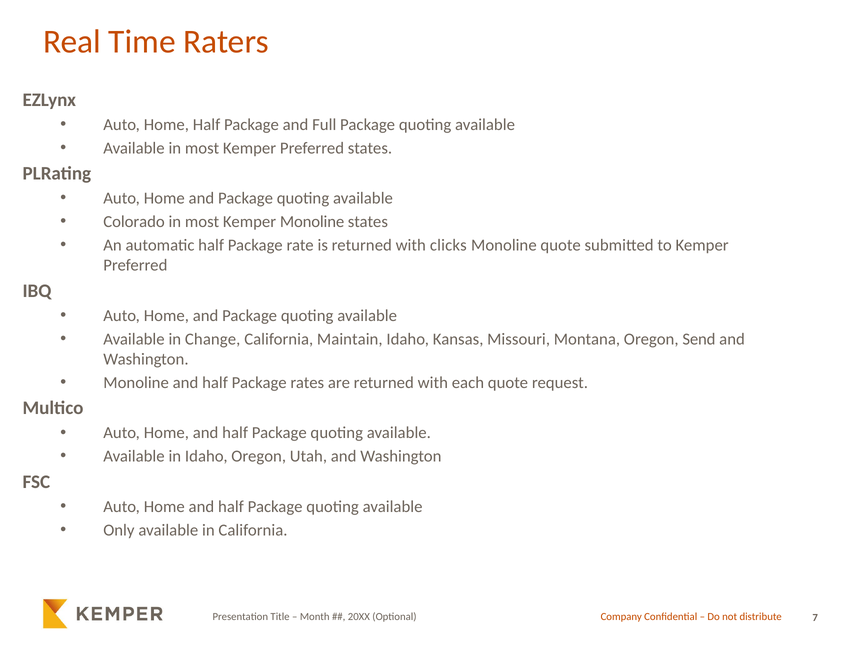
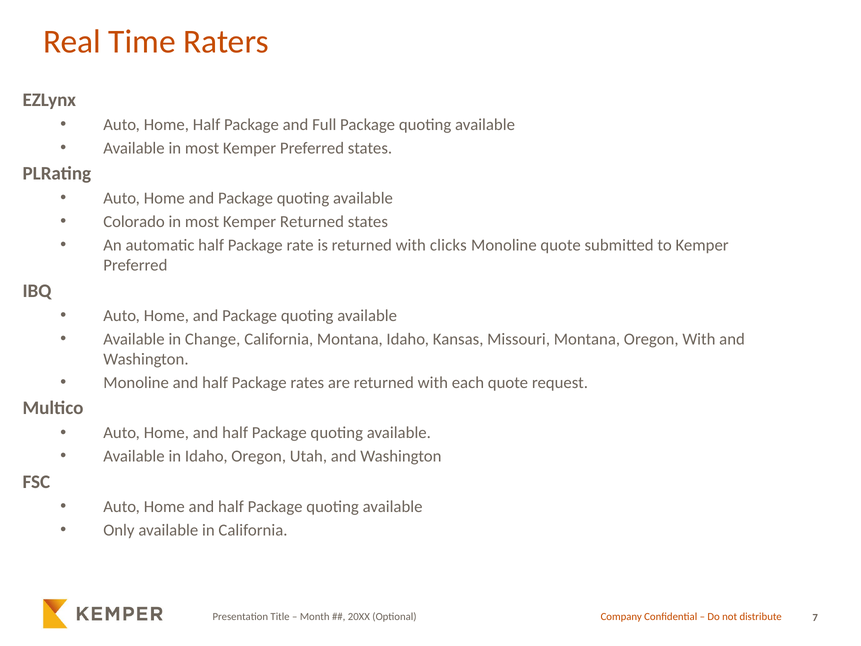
Kemper Monoline: Monoline -> Returned (312, 222)
California Maintain: Maintain -> Montana (350, 339)
Oregon Send: Send -> With (699, 339)
